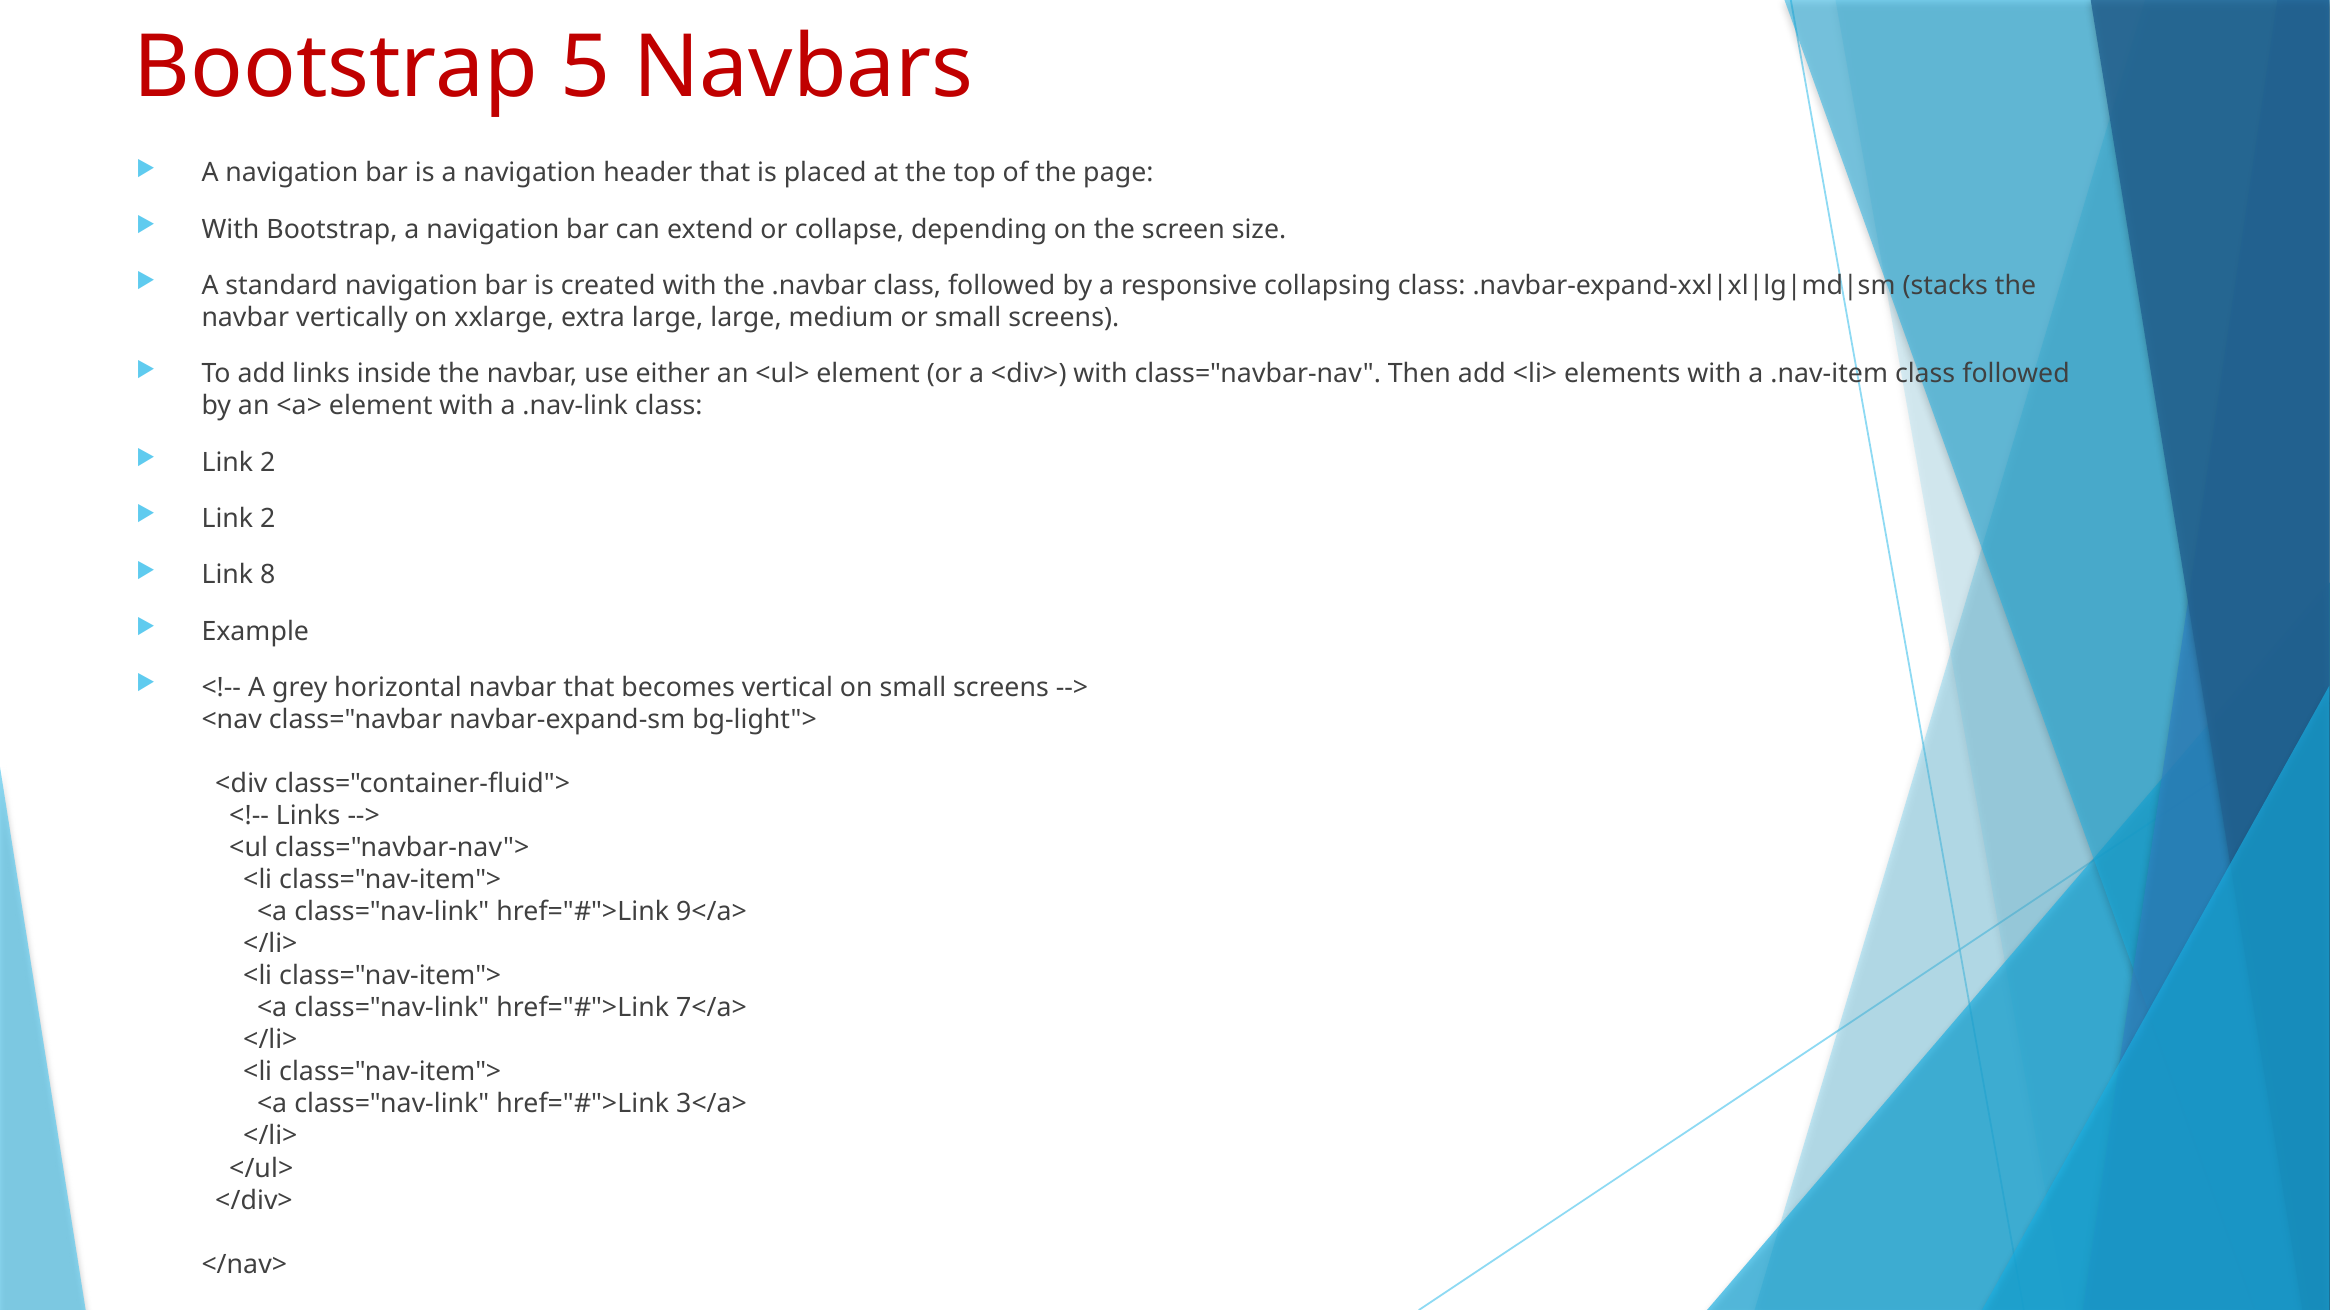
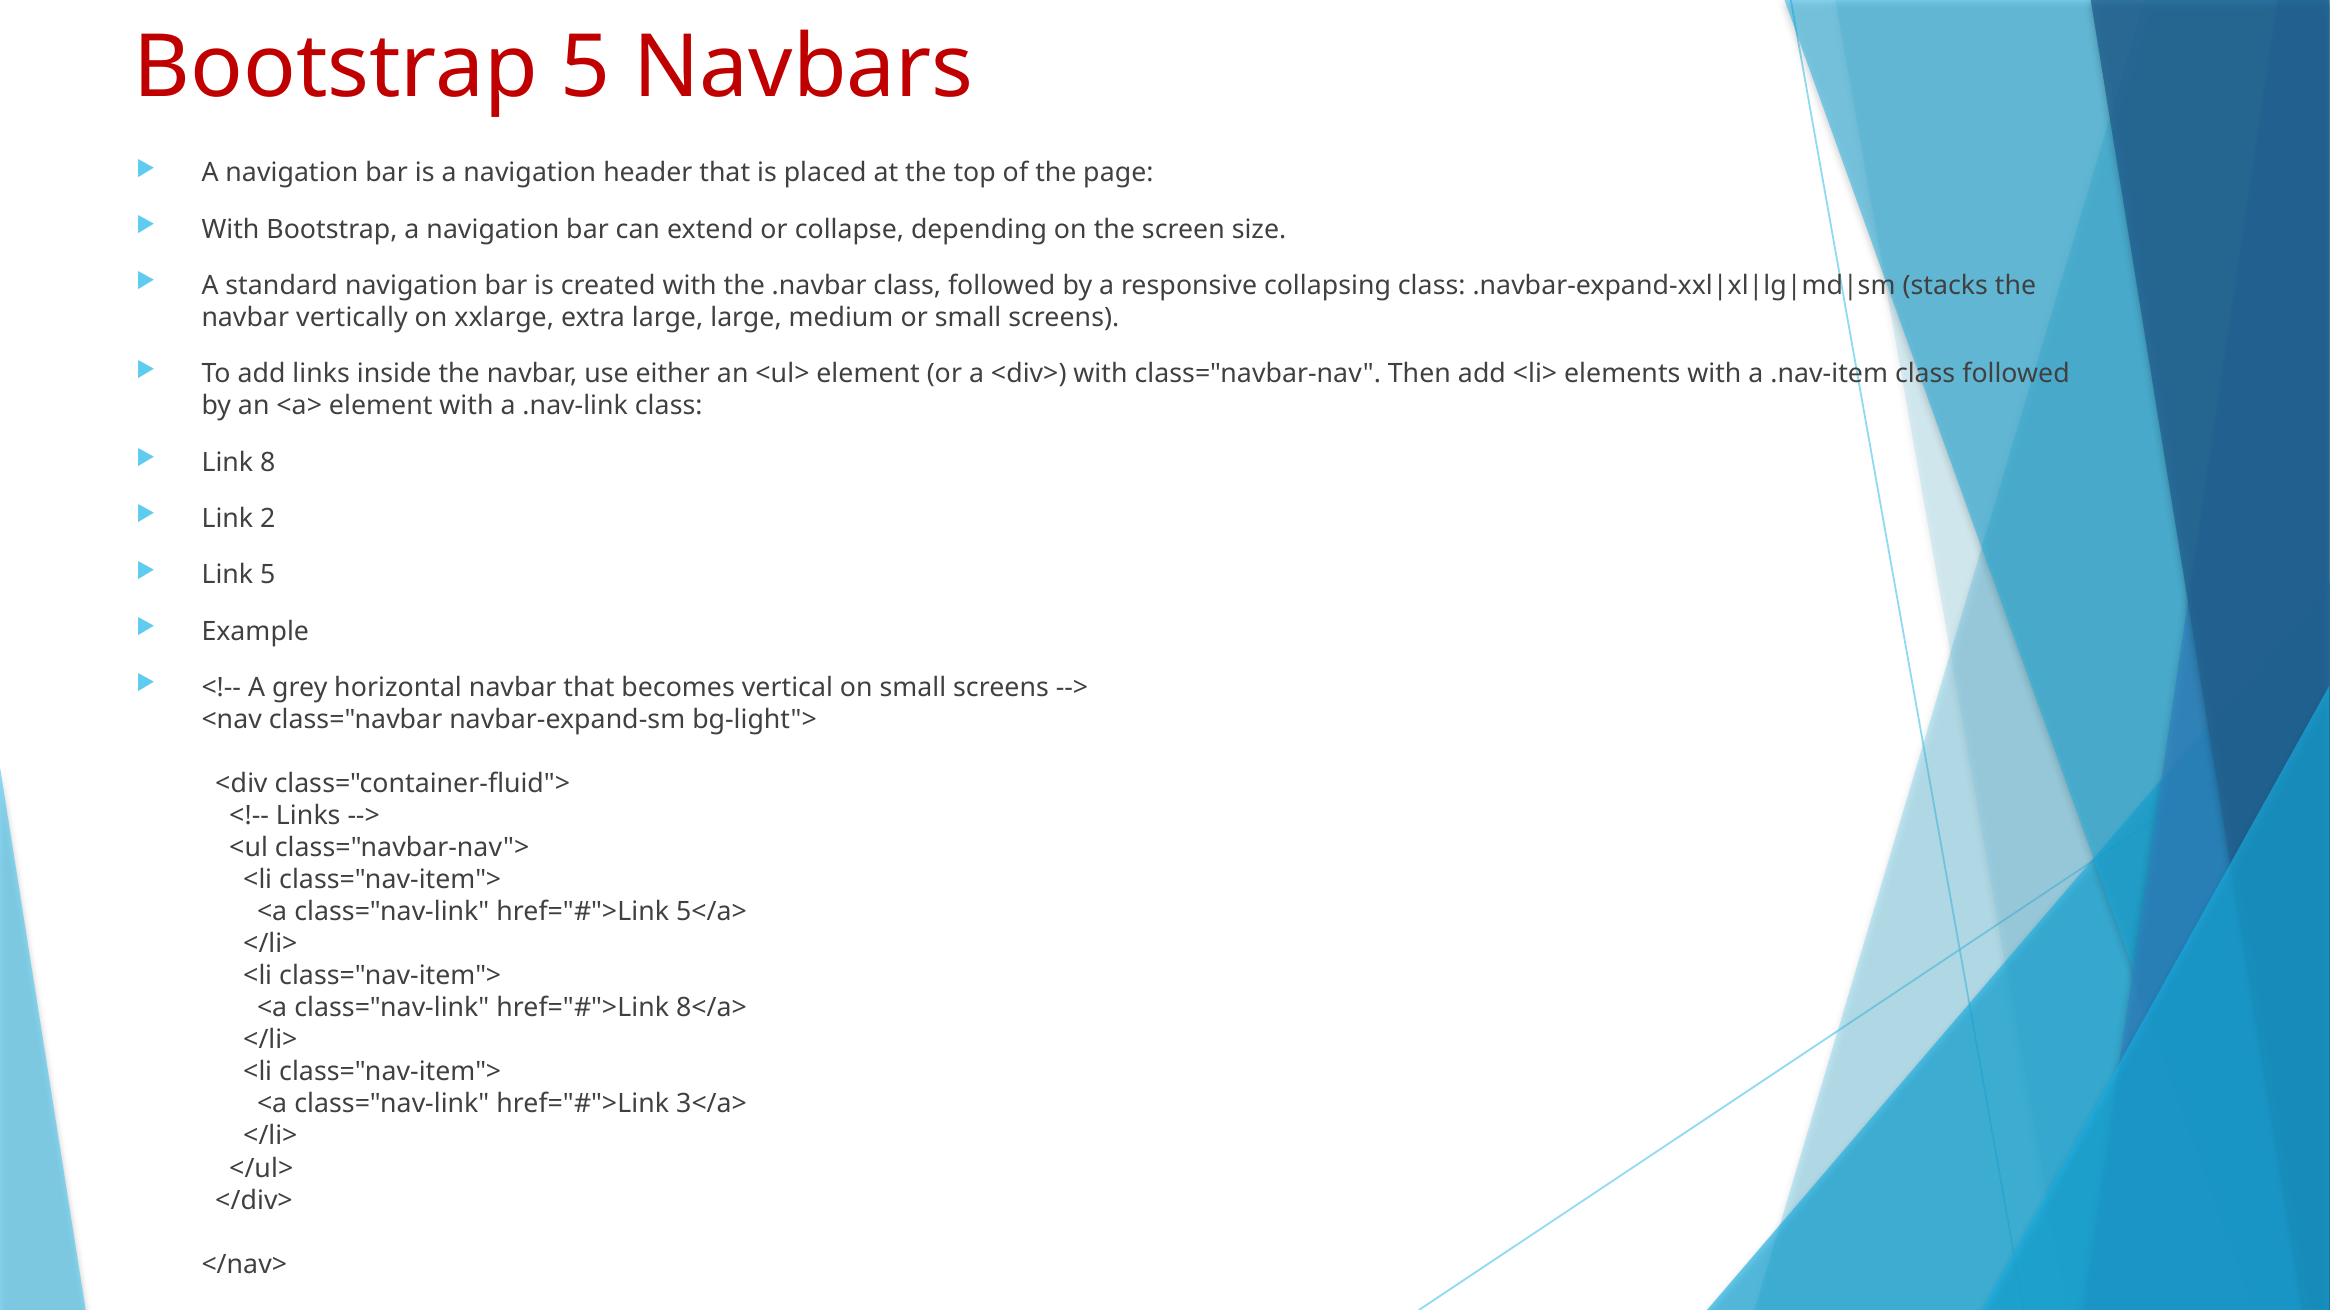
2: 2 -> 8 (268, 462)
Link 8: 8 -> 5 (268, 575)
9</a>: 9</a> -> 5</a> (712, 912)
7</a>: 7</a> -> 8</a> (712, 1008)
